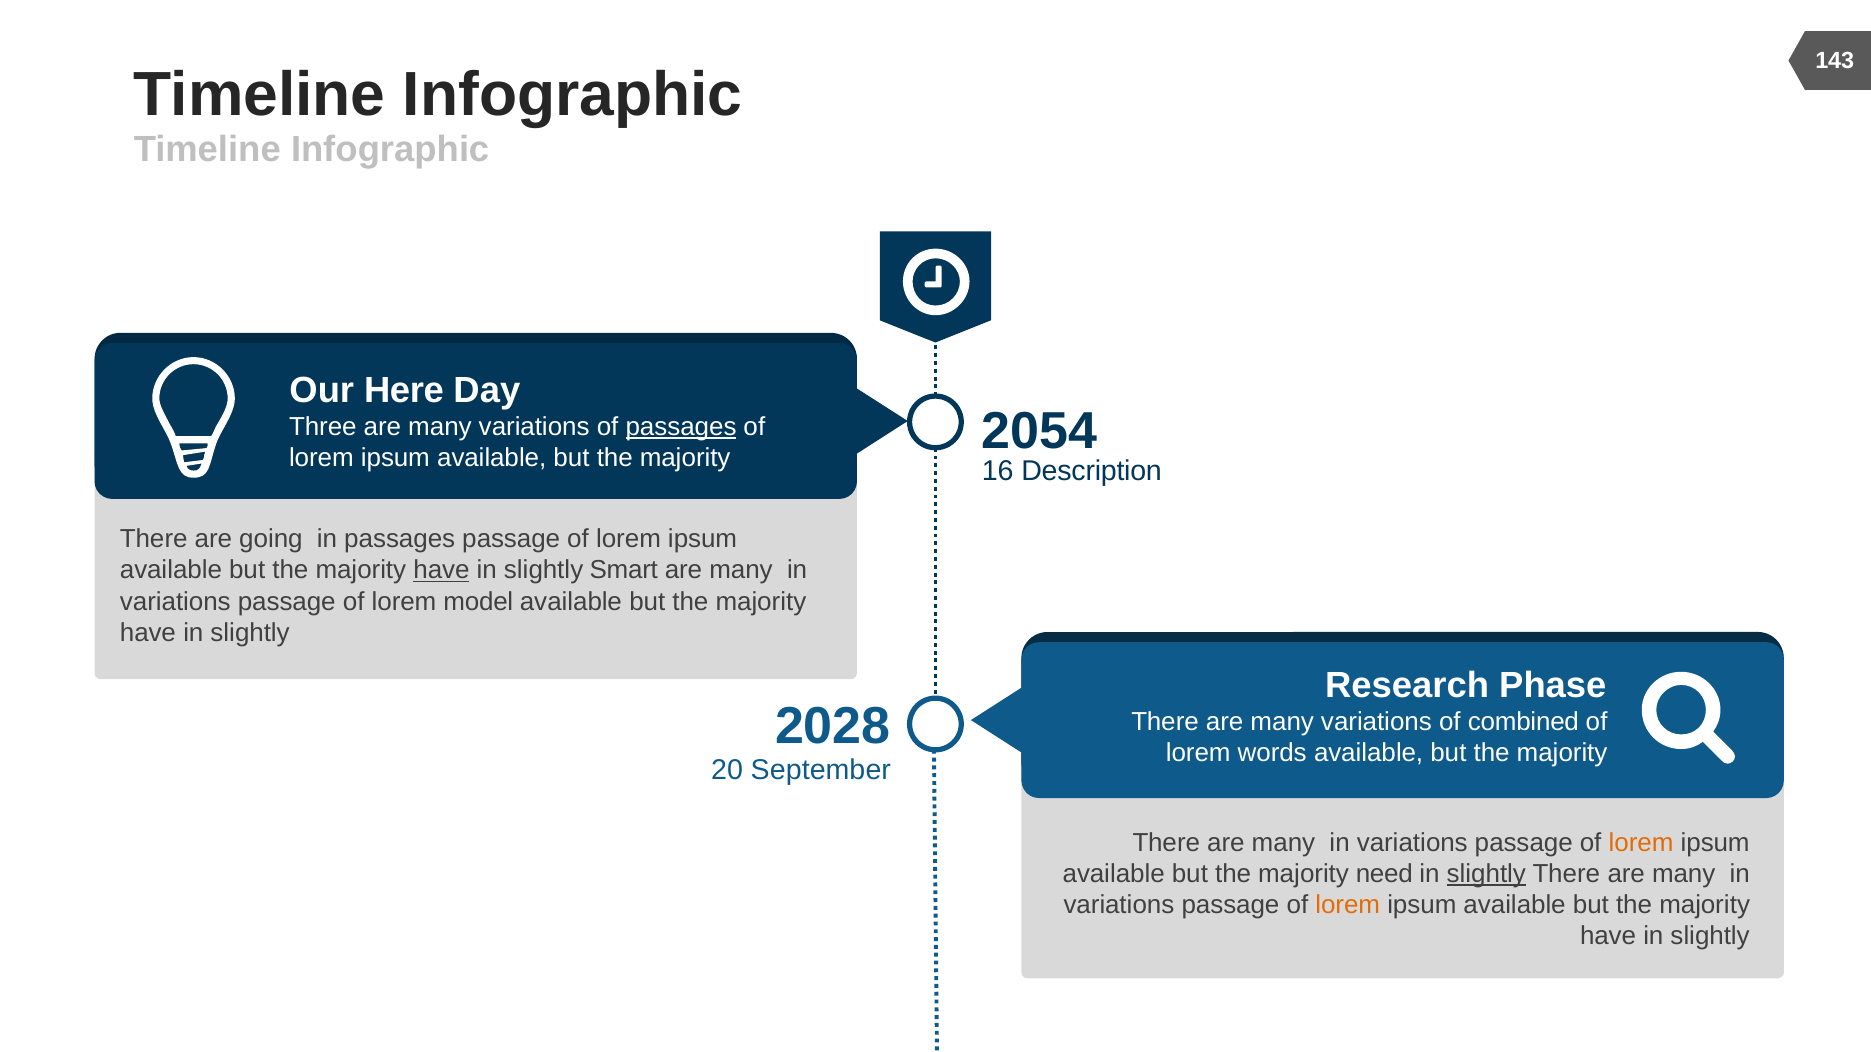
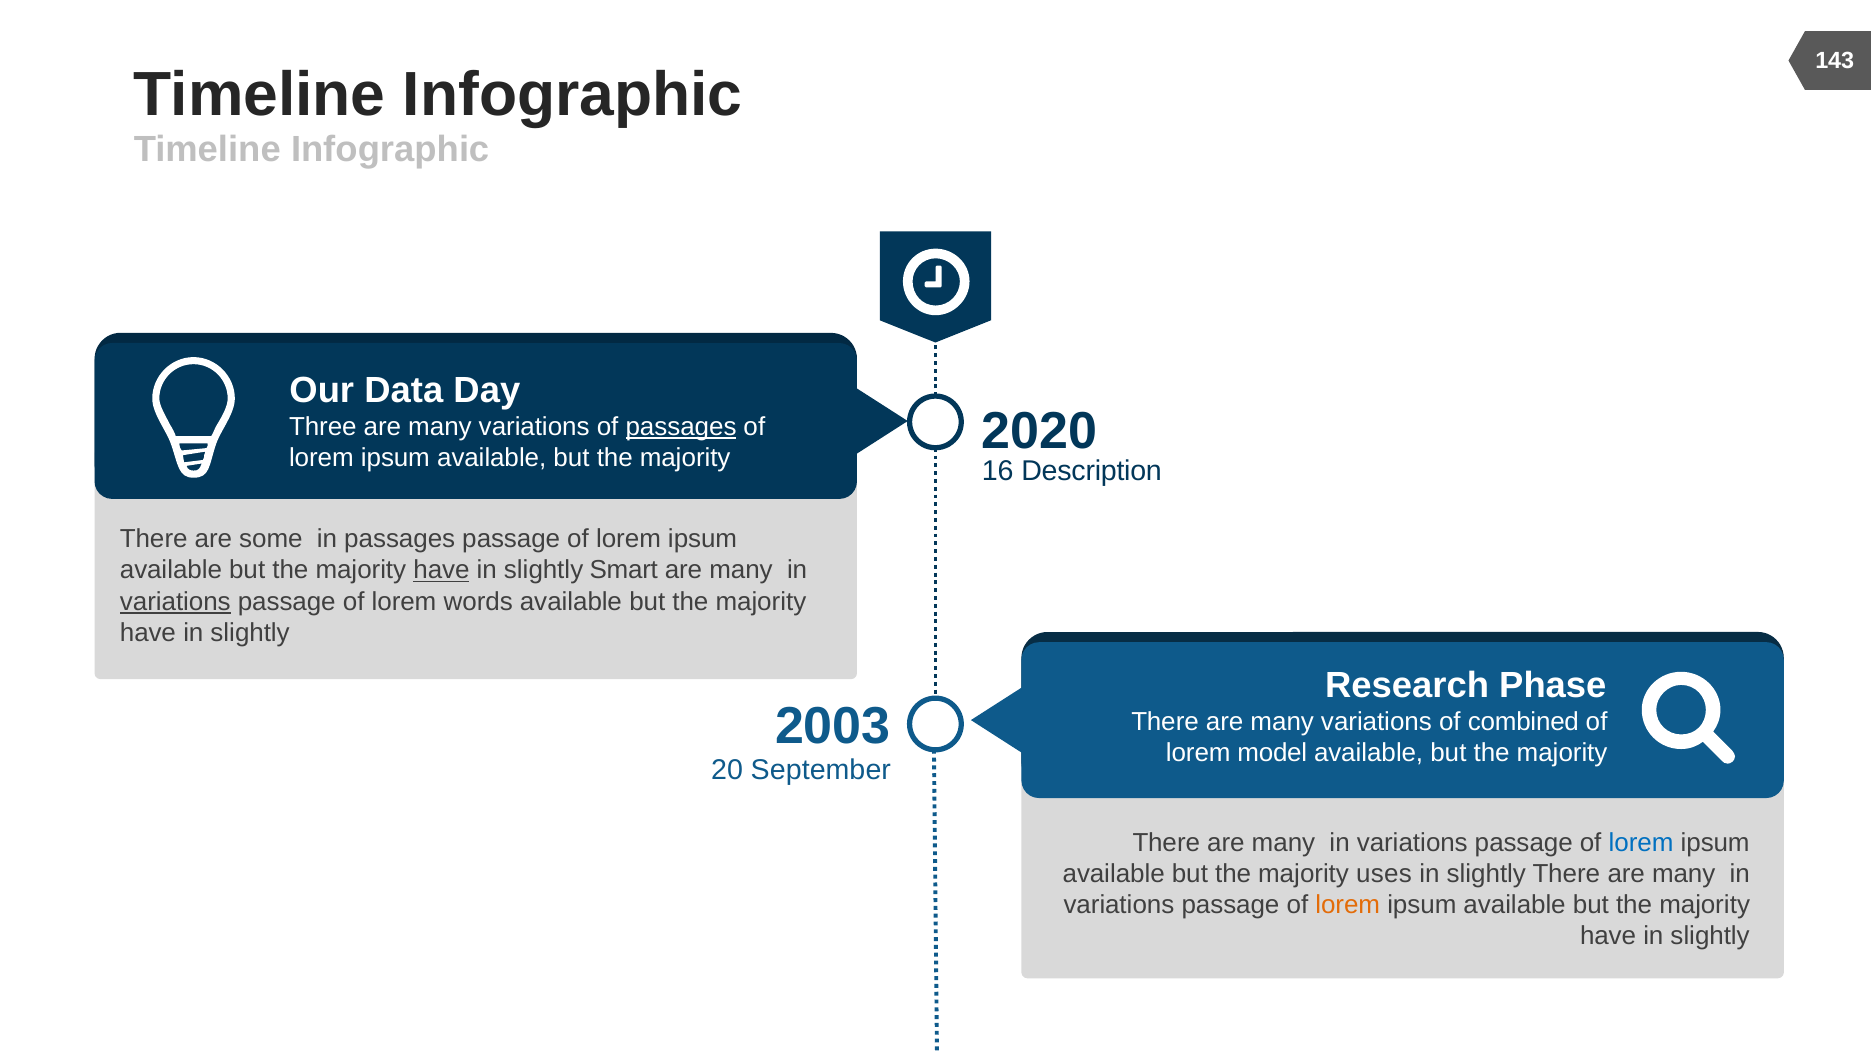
Here: Here -> Data (404, 391)
2054: 2054 -> 2020 (1040, 432)
going: going -> some (271, 539)
variations underline: none -> present (175, 602)
model: model -> words (478, 602)
2028: 2028 -> 2003 (833, 726)
words: words -> model (1272, 754)
lorem colour: orange -> blue (1641, 843)
need: need -> uses (1384, 874)
slightly underline: present -> none (1486, 874)
